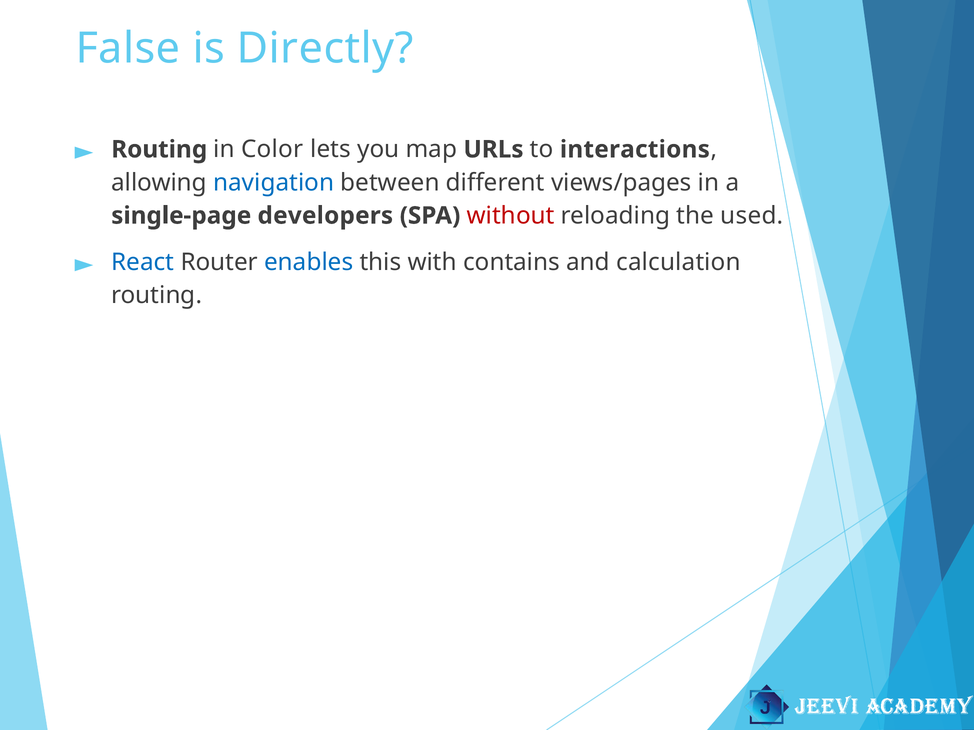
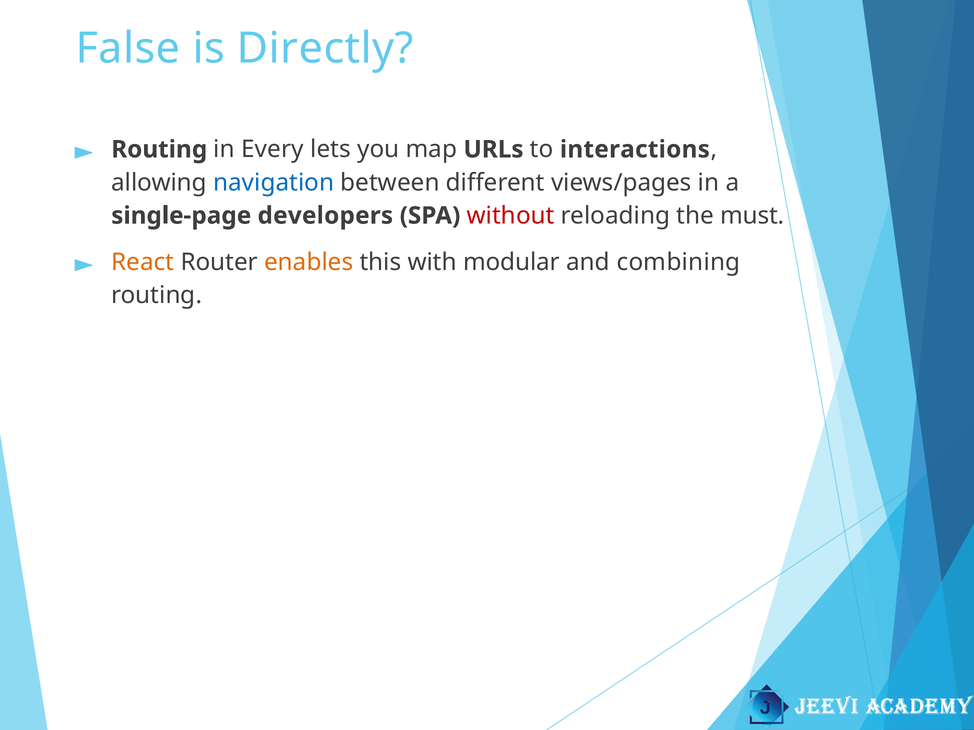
Color: Color -> Every (272, 150)
used: used -> must (752, 216)
React colour: blue -> orange (143, 262)
enables colour: blue -> orange (309, 262)
contains: contains -> modular (512, 262)
calculation: calculation -> combining (678, 262)
